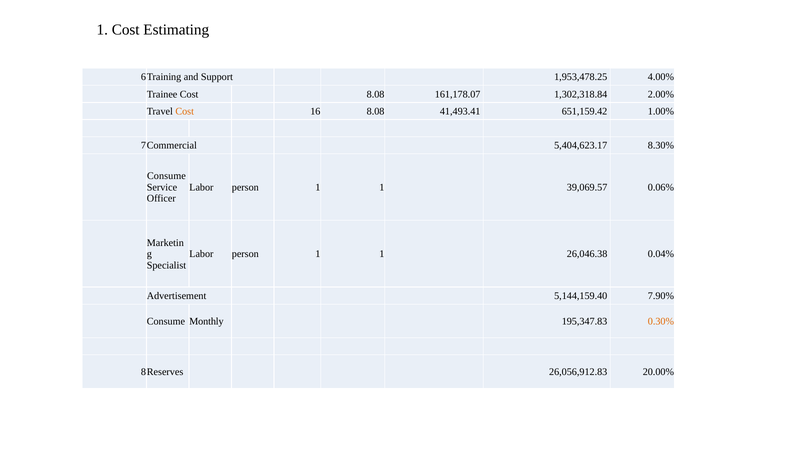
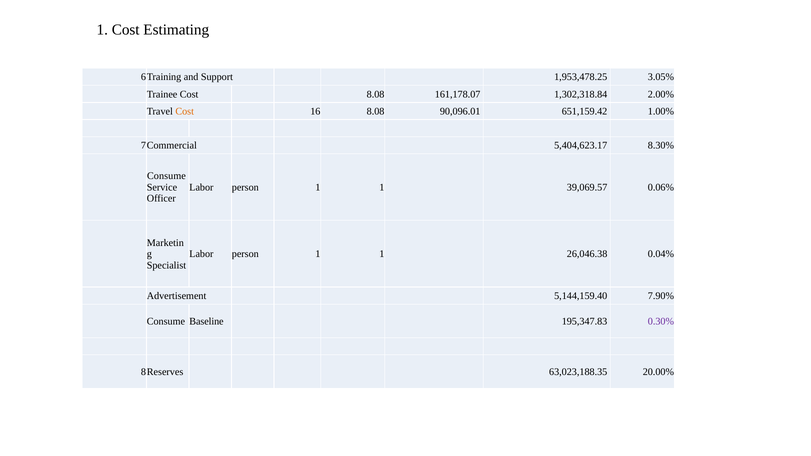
4.00%: 4.00% -> 3.05% (661, 77)
41,493.41: 41,493.41 -> 90,096.01 (460, 111)
Monthly: Monthly -> Baseline (206, 321)
0.30% colour: orange -> purple (661, 321)
26,056,912.83: 26,056,912.83 -> 63,023,188.35 (578, 372)
